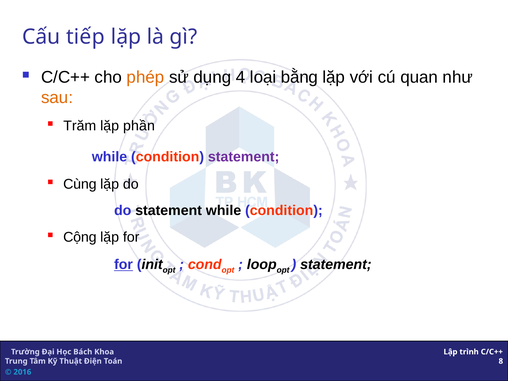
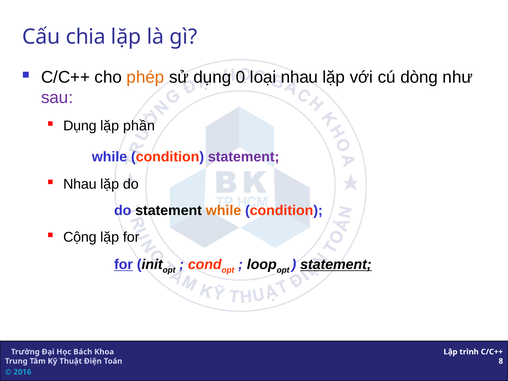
tiếp: tiếp -> chia (86, 37)
4: 4 -> 0 (241, 77)
loại bằng: bằng -> nhau (299, 77)
quan: quan -> dòng (419, 77)
sau colour: orange -> purple (57, 98)
Trăm: Trăm -> Dụng (80, 126)
Cùng: Cùng -> Nhau (80, 184)
while colour: black -> orange (224, 211)
statement underline: none -> present (336, 265)
